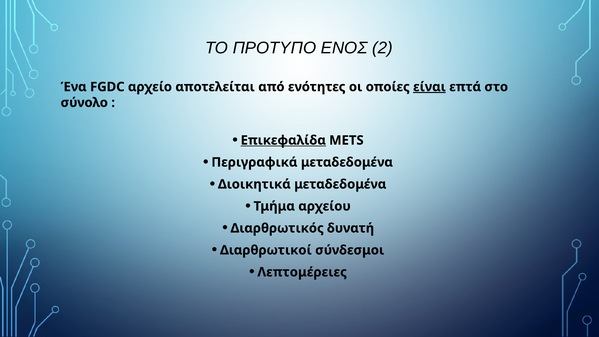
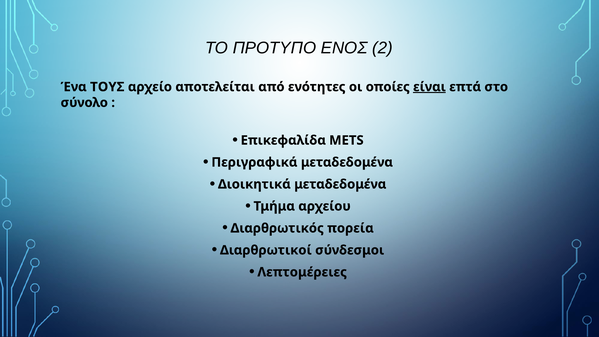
FGDC: FGDC -> ΤΟΥΣ (107, 87)
Επικεφαλίδα underline: present -> none (283, 140)
δυνατή: δυνατή -> πορεία (350, 228)
